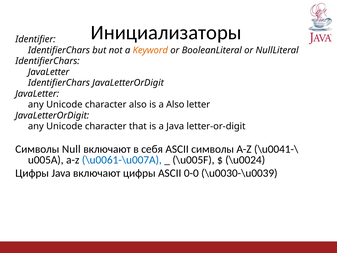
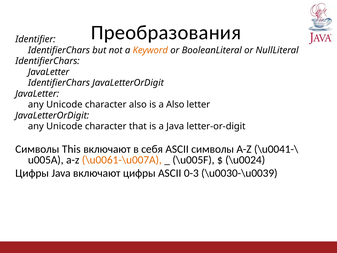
Инициализаторы: Инициализаторы -> Преобразования (166, 33)
Null: Null -> This (71, 149)
\u0061-\u007A colour: blue -> orange (122, 160)
0-0: 0-0 -> 0-3 (191, 173)
